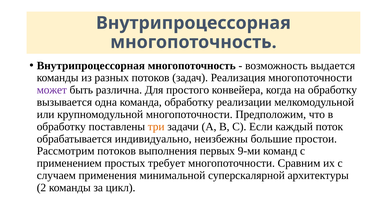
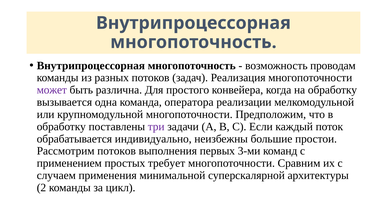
выдается: выдается -> проводам (333, 65)
команда обработку: обработку -> оператора (189, 102)
три colour: orange -> purple (156, 126)
9-ми: 9-ми -> 3-ми (249, 151)
